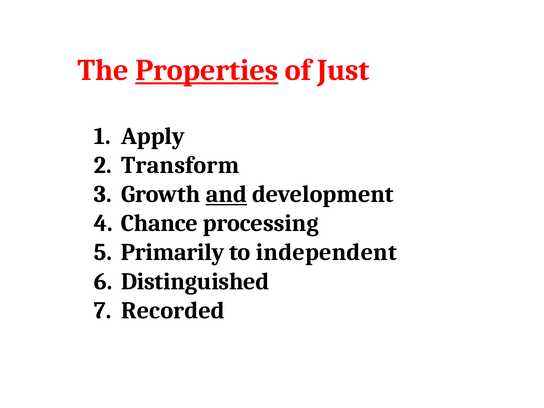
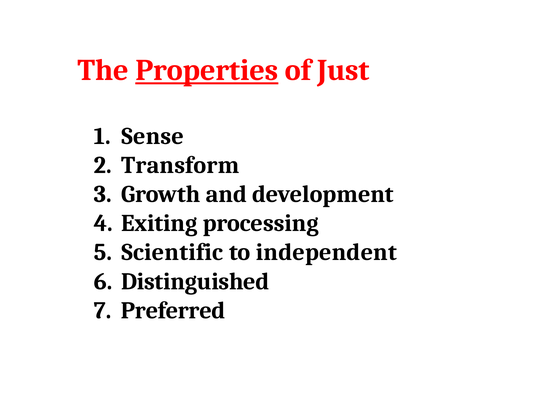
Apply: Apply -> Sense (153, 136)
and underline: present -> none (226, 194)
Chance: Chance -> Exiting (159, 223)
Primarily: Primarily -> Scientific (172, 252)
Recorded: Recorded -> Preferred (173, 310)
